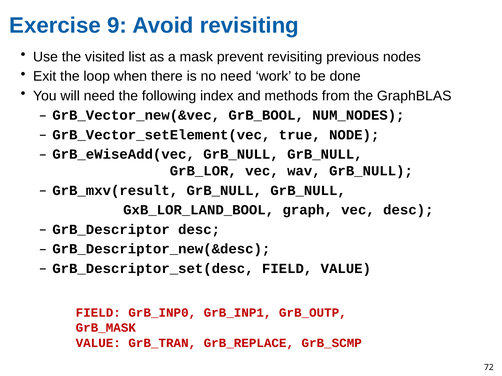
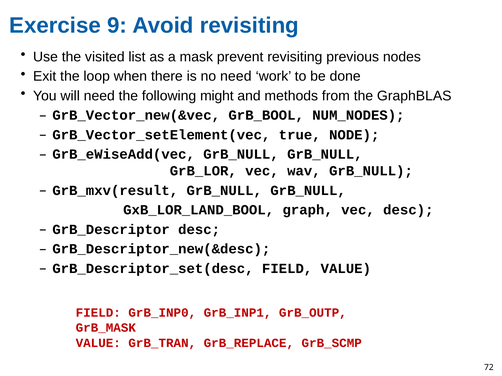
index: index -> might (217, 96)
